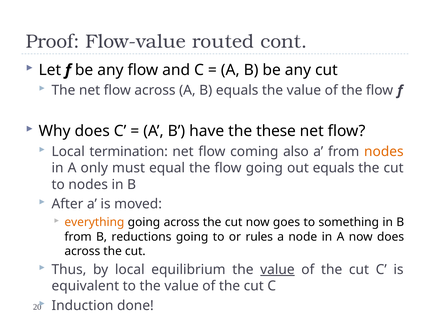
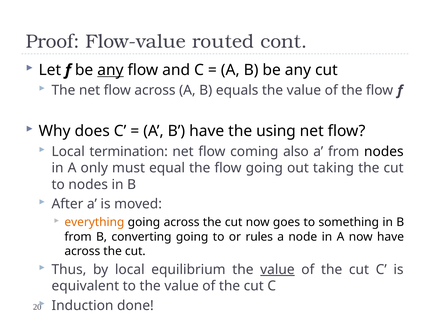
any underline: none -> present (110, 70)
these: these -> using (276, 131)
nodes colour: orange -> black (384, 151)
out equals: equals -> taking (333, 168)
reductions: reductions -> converting (141, 236)
now does: does -> have (391, 236)
